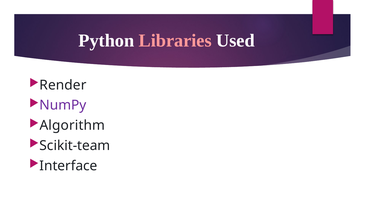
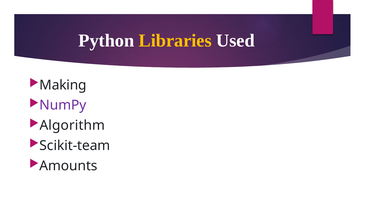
Libraries colour: pink -> yellow (175, 41)
Render: Render -> Making (63, 85)
Interface: Interface -> Amounts (68, 166)
